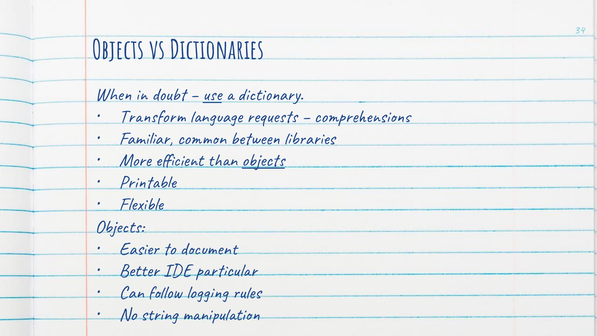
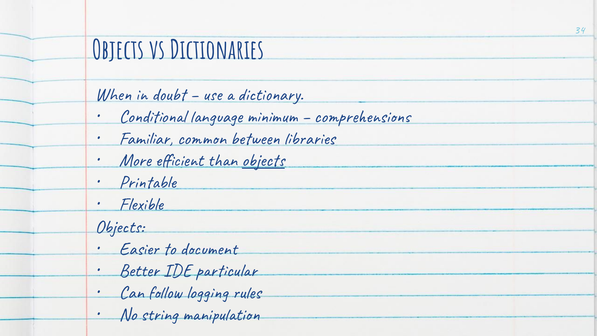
use underline: present -> none (212, 95)
Transform: Transform -> Conditional (153, 116)
requests: requests -> minimum (272, 116)
